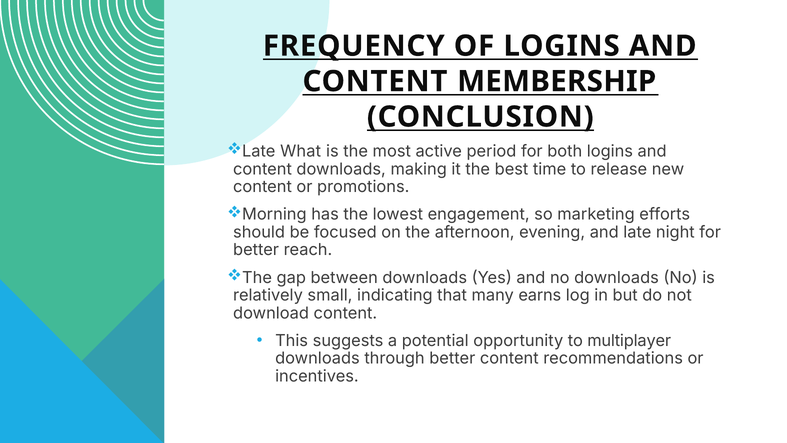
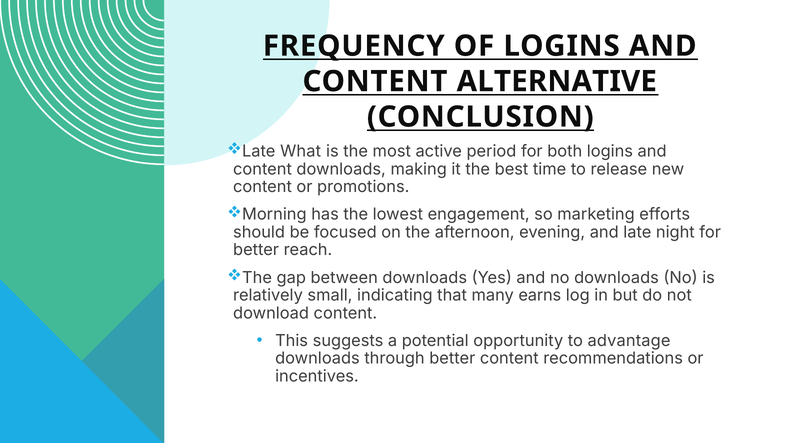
MEMBERSHIP: MEMBERSHIP -> ALTERNATIVE (557, 81)
multiplayer: multiplayer -> advantage (629, 340)
